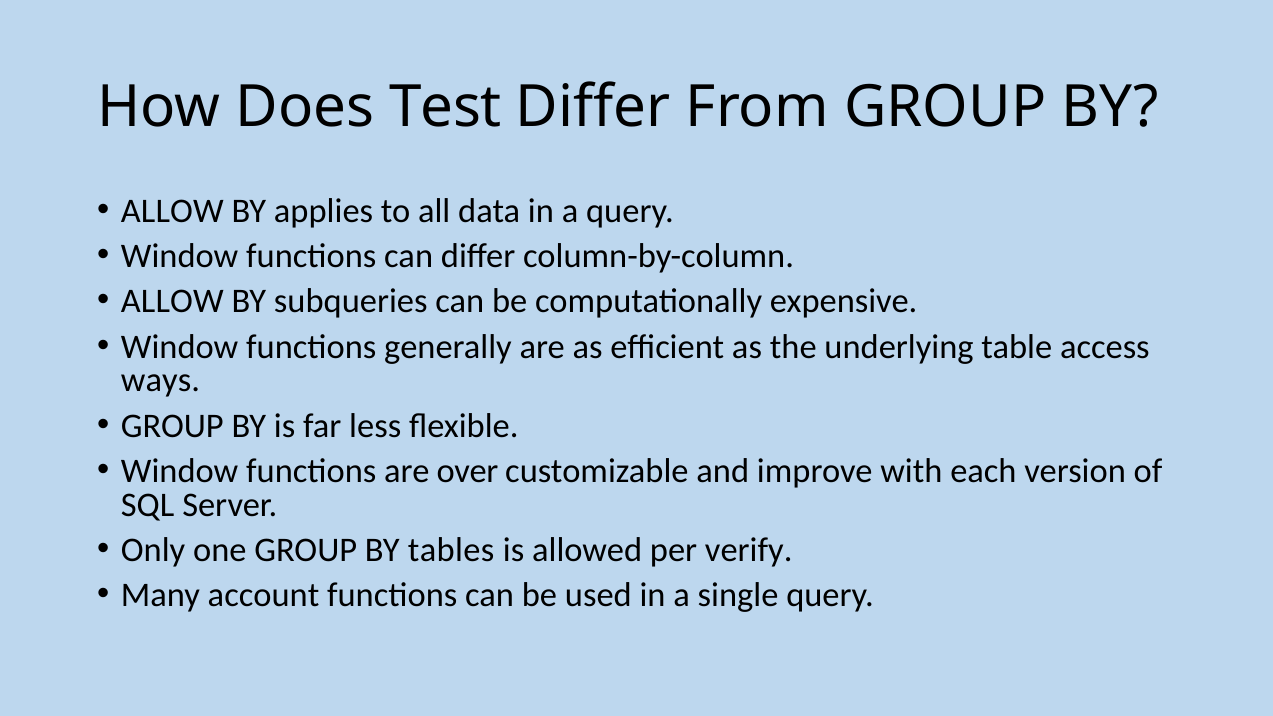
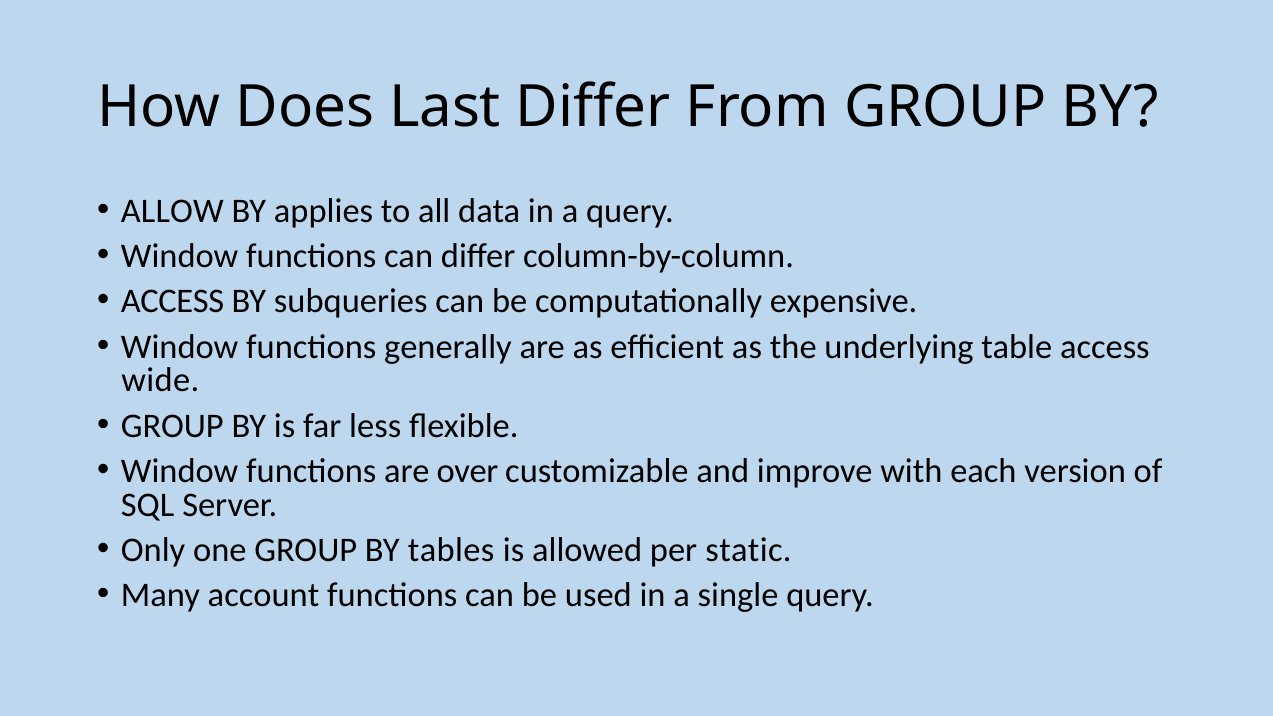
Test: Test -> Last (445, 107)
ALLOW: ALLOW -> ACCESS (173, 302)
ways: ways -> wide (160, 381)
verify: verify -> static (749, 550)
